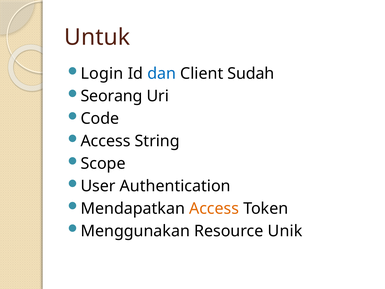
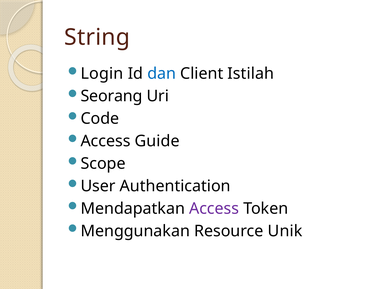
Untuk: Untuk -> String (97, 37)
Sudah: Sudah -> Istilah (251, 74)
String: String -> Guide (157, 141)
Access colour: orange -> purple (214, 208)
